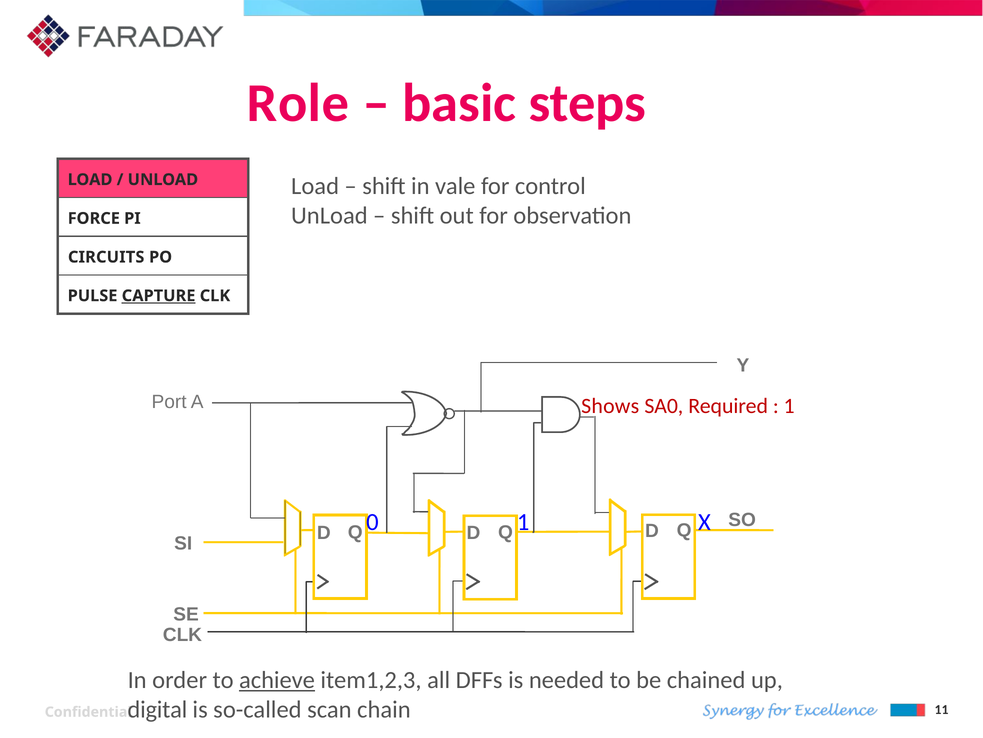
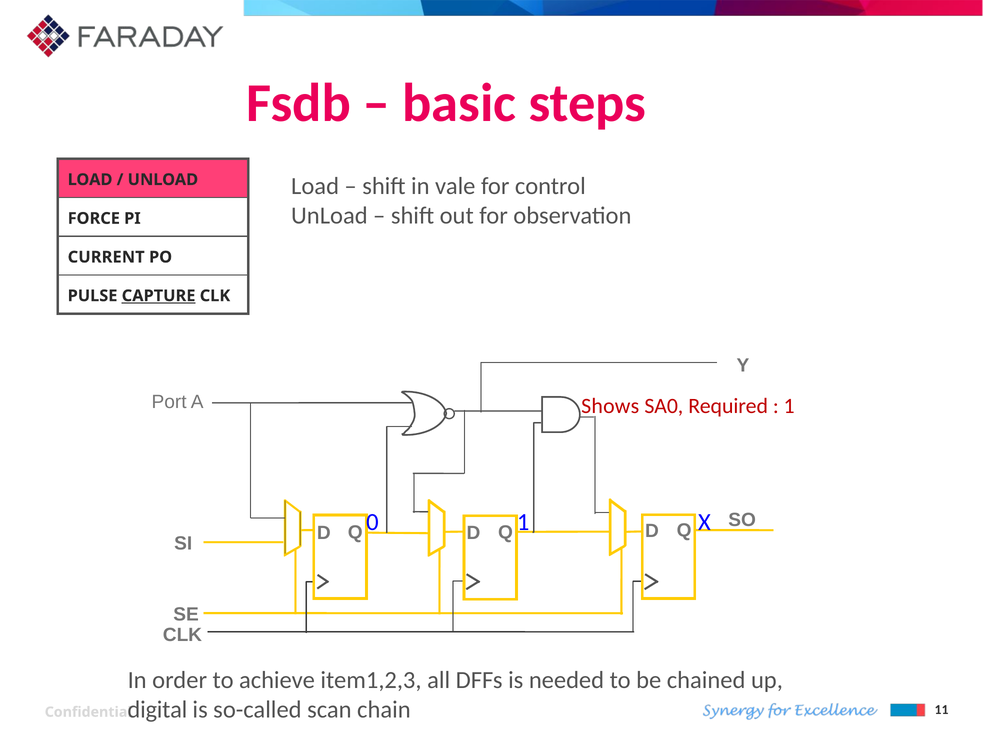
Role: Role -> Fsdb (298, 103)
CIRCUITS: CIRCUITS -> CURRENT (106, 257)
achieve underline: present -> none (277, 679)
